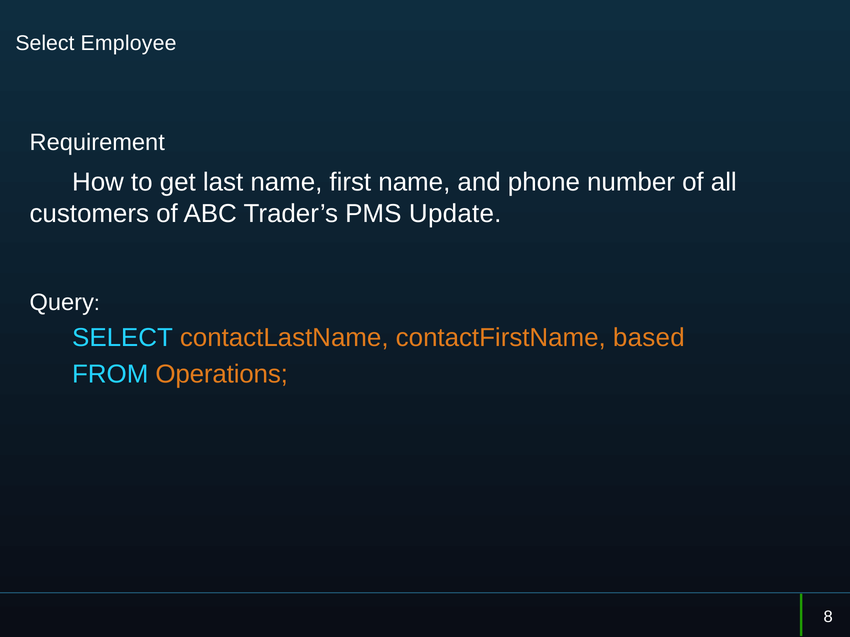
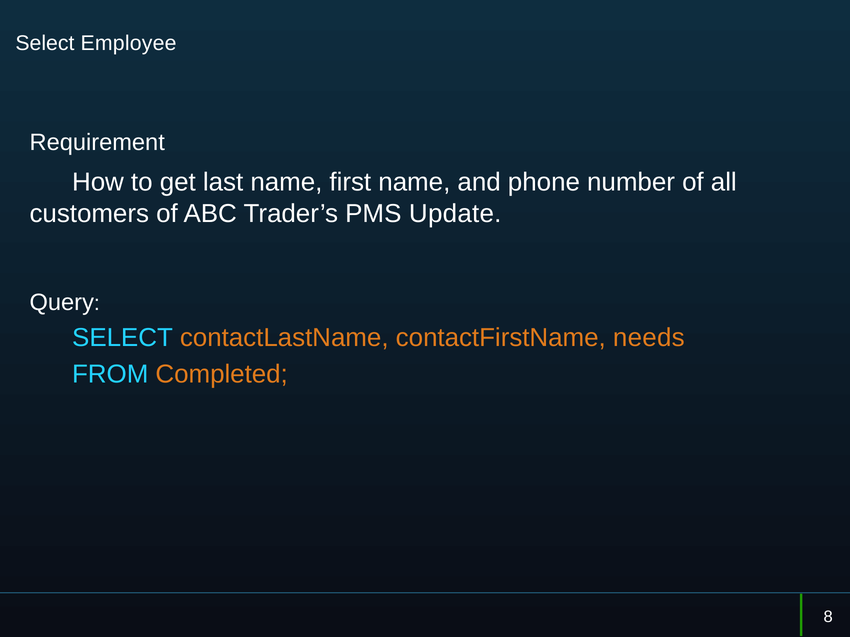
based: based -> needs (649, 338)
Operations: Operations -> Completed (222, 374)
